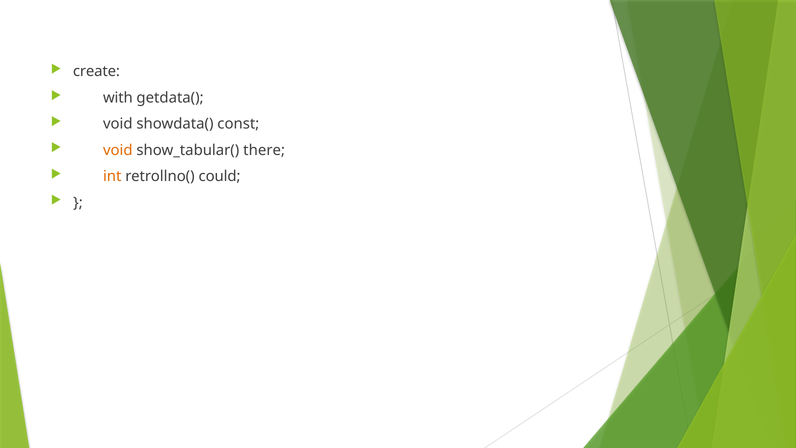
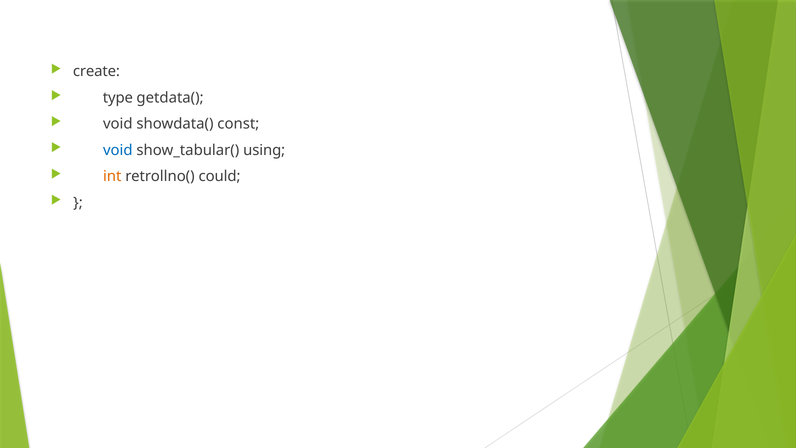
with: with -> type (118, 98)
void colour: orange -> blue (118, 150)
there: there -> using (264, 150)
